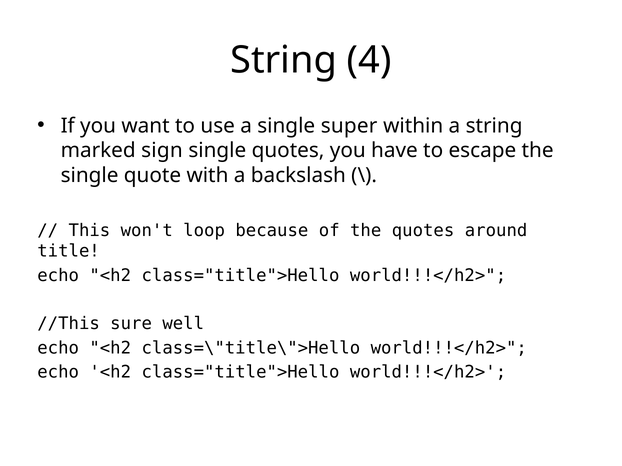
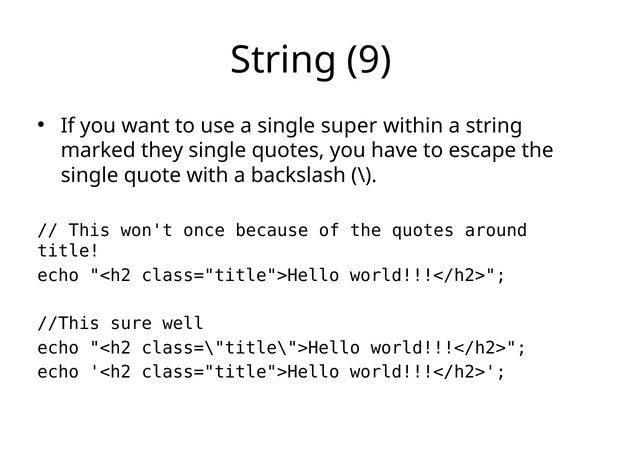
4: 4 -> 9 (369, 60)
sign: sign -> they (162, 151)
loop: loop -> once (204, 231)
